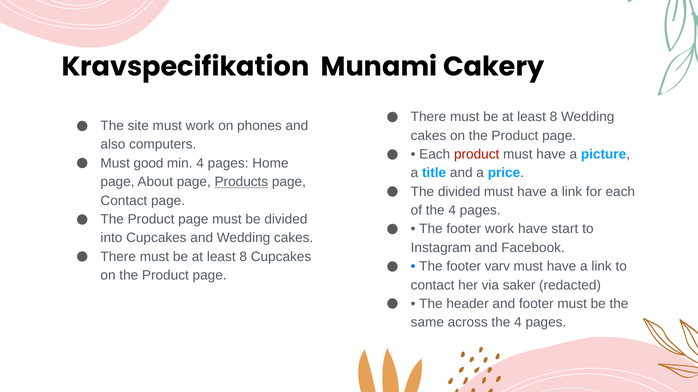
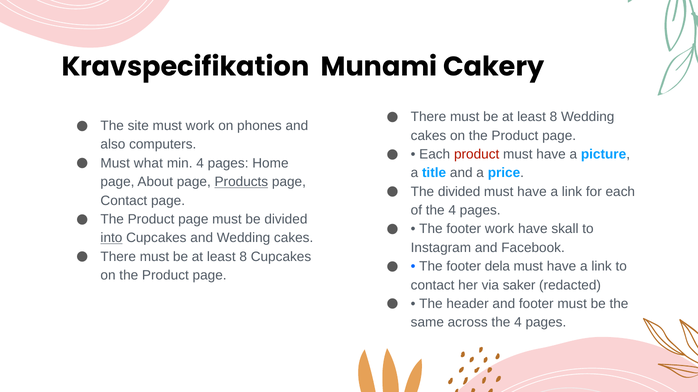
good: good -> what (148, 163)
start: start -> skall (565, 229)
into underline: none -> present (111, 238)
varv: varv -> dela (497, 267)
